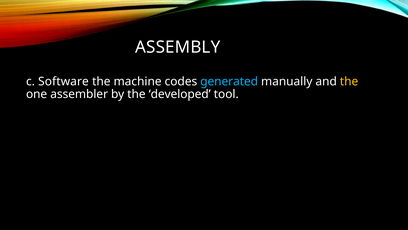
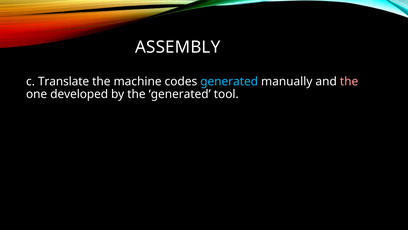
Software: Software -> Translate (64, 81)
the colour: yellow -> pink (349, 81)
assembler: assembler -> developed (79, 94)
the developed: developed -> generated (180, 94)
